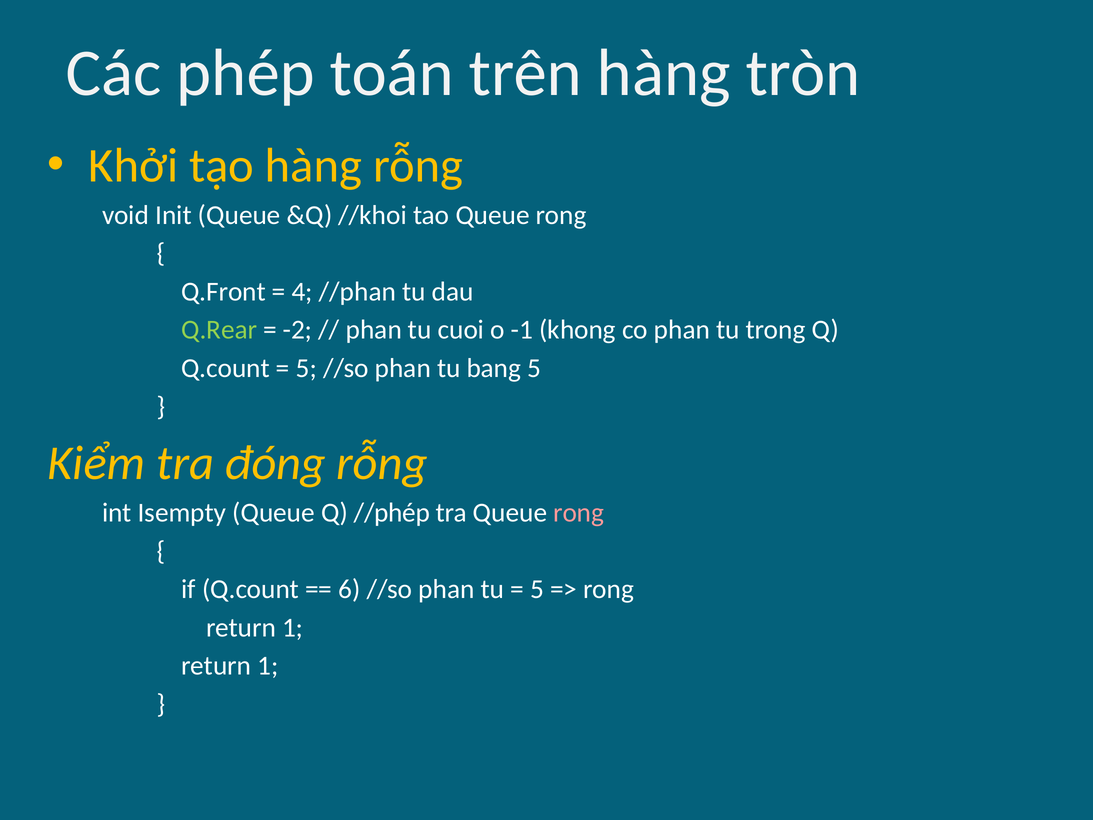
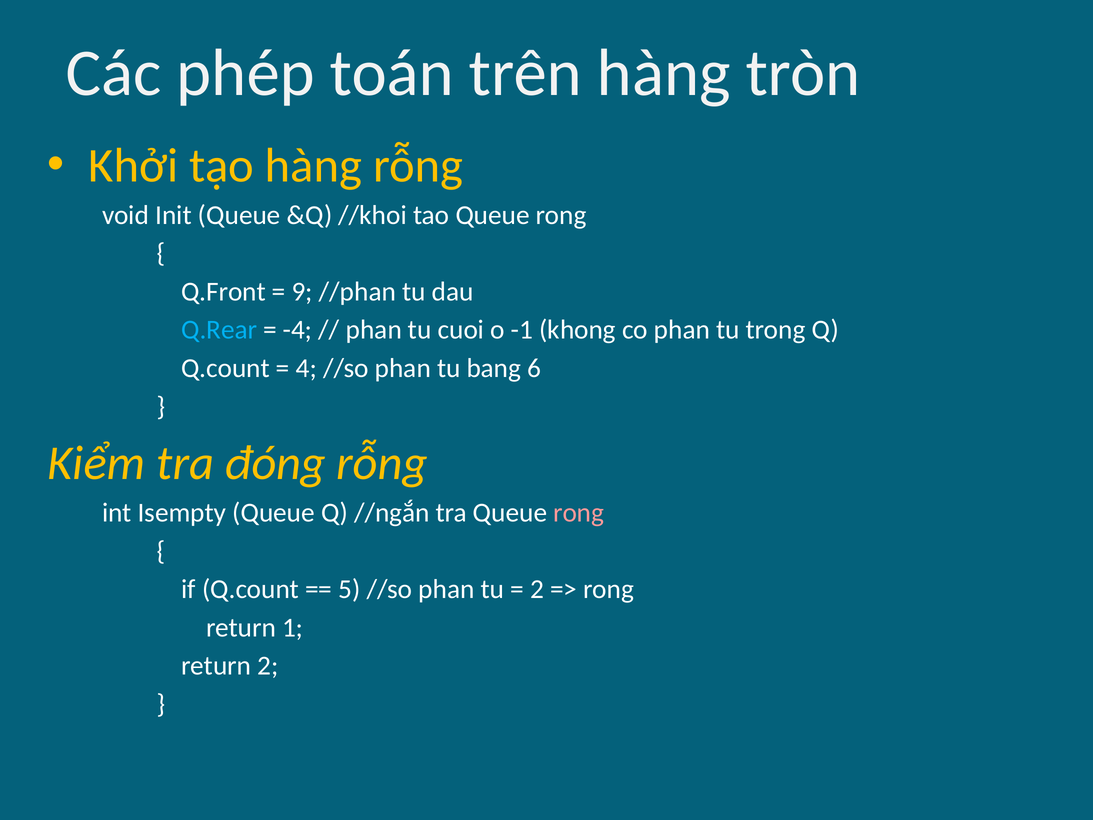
4: 4 -> 9 (302, 292)
Q.Rear colour: light green -> light blue (219, 330)
-2: -2 -> -4 (298, 330)
5: 5 -> 4 (306, 368)
bang 5: 5 -> 6 (534, 368)
//phép: //phép -> //ngắn (392, 513)
6: 6 -> 5 (349, 589)
5: 5 -> 2 (537, 589)
1: 1 -> 2 (268, 666)
